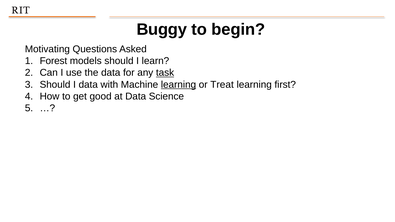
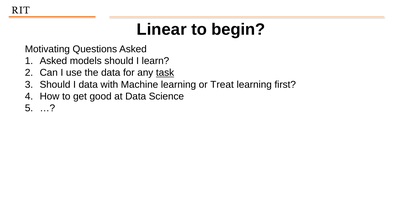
Buggy: Buggy -> Linear (162, 29)
Forest: Forest -> Asked (53, 61)
learning underline: present -> none (178, 85)
